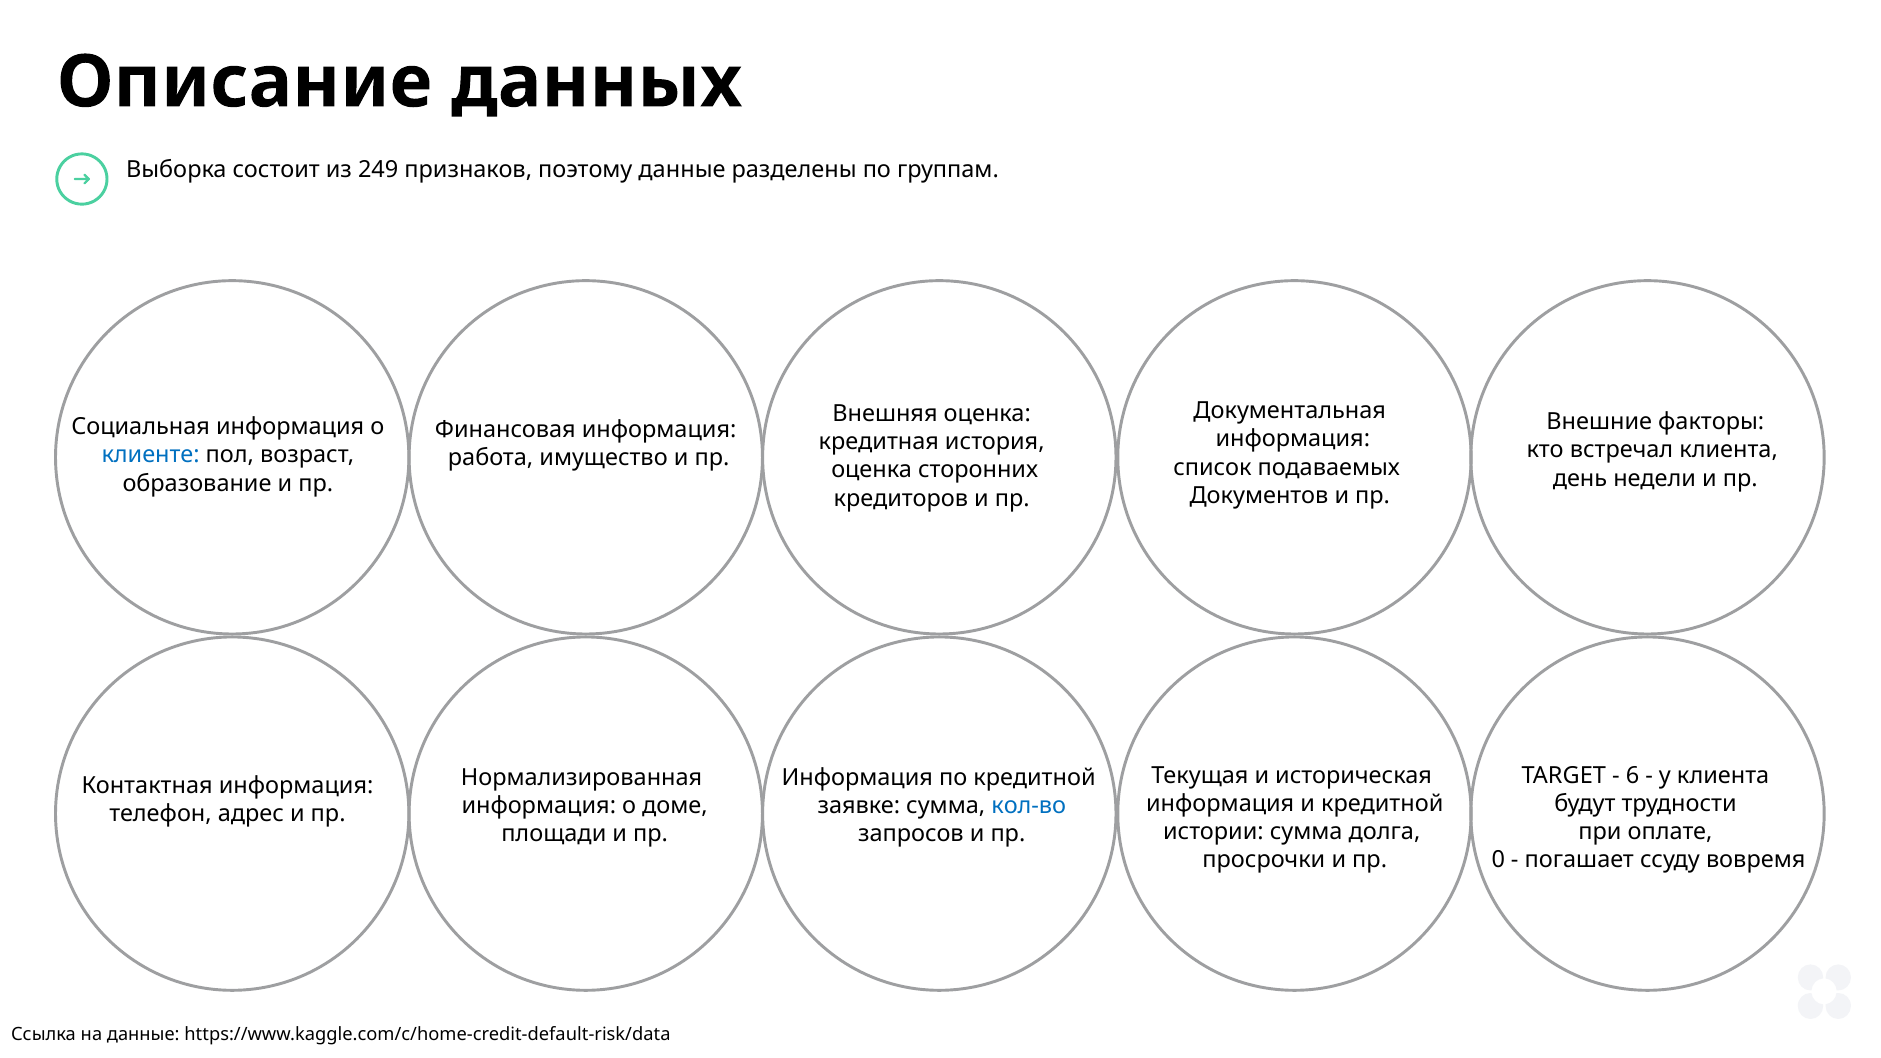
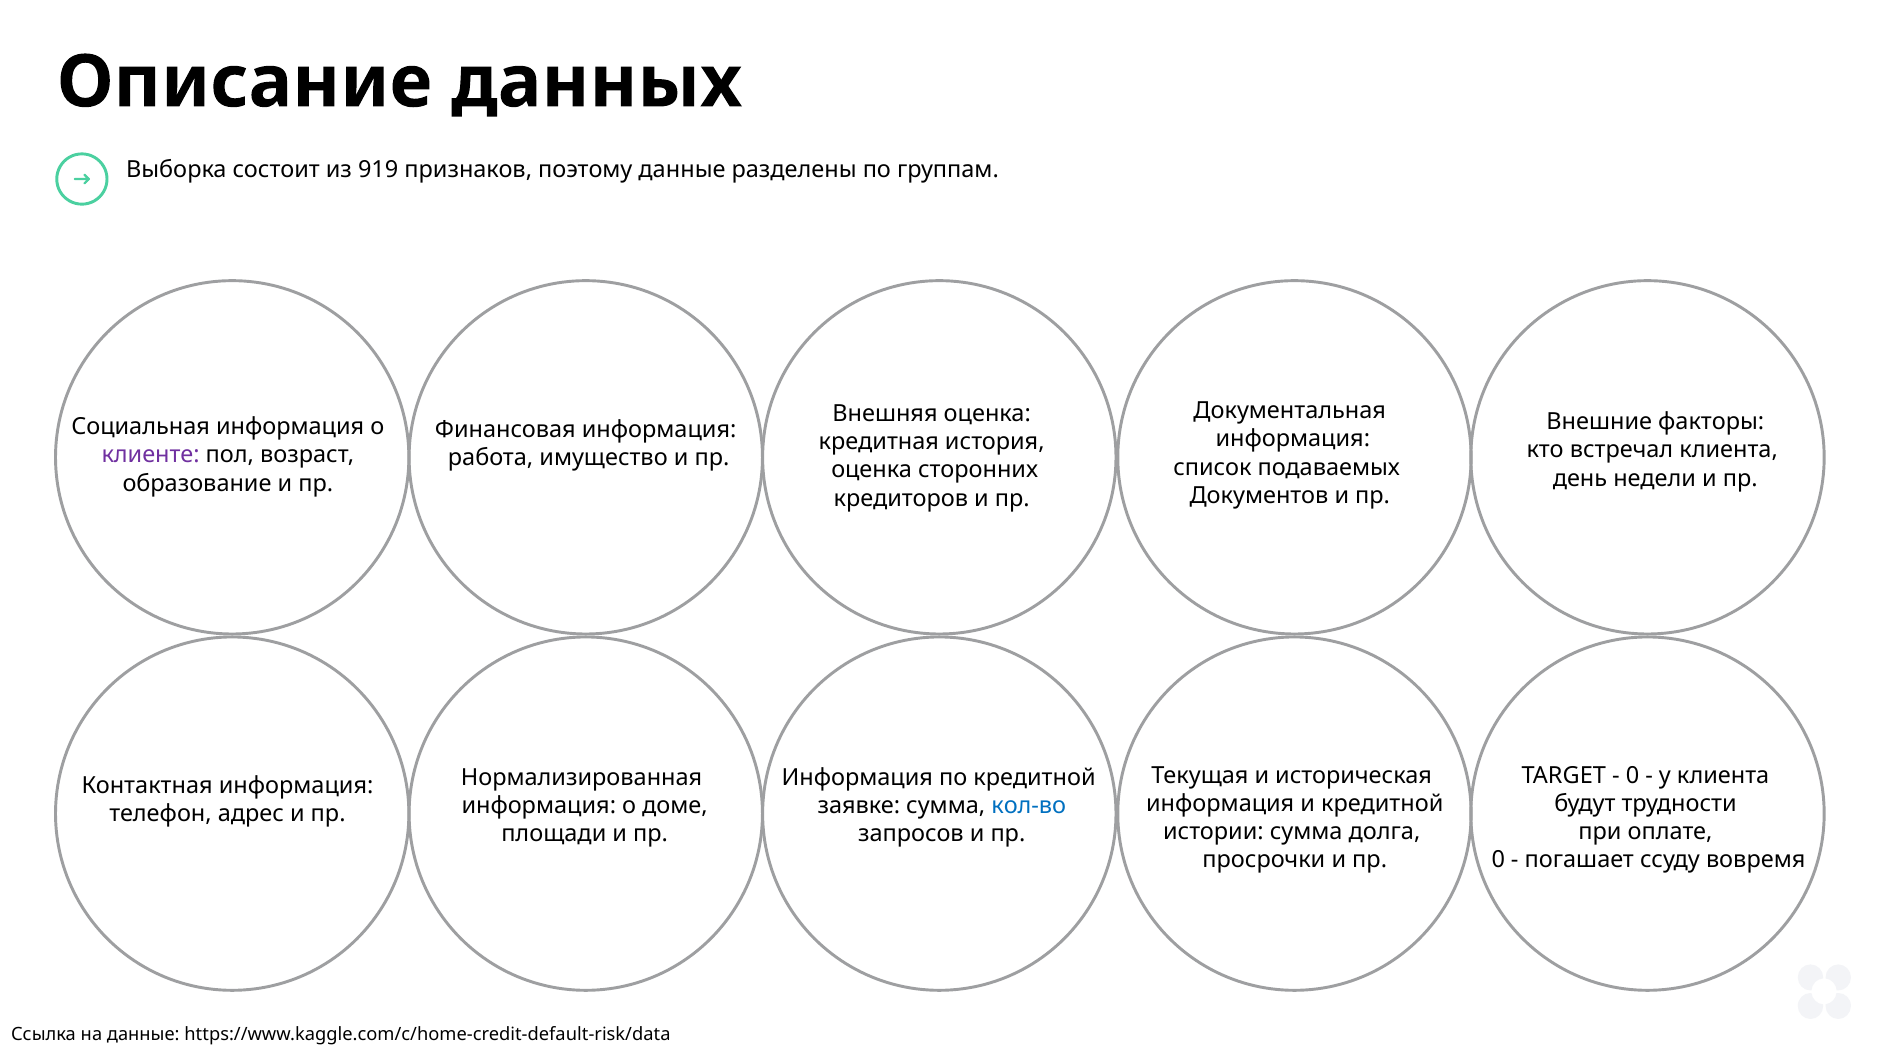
249: 249 -> 919 (378, 170)
клиенте colour: blue -> purple (151, 455)
6: 6 -> 0 (1632, 775)
